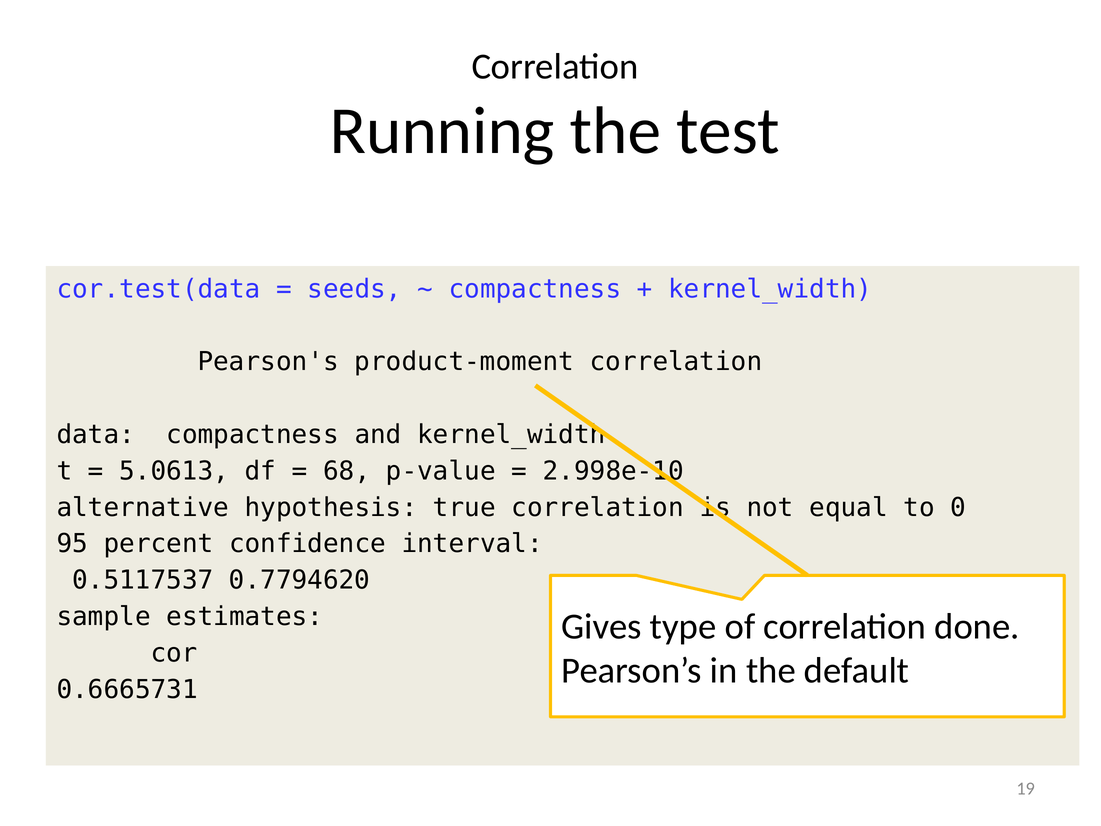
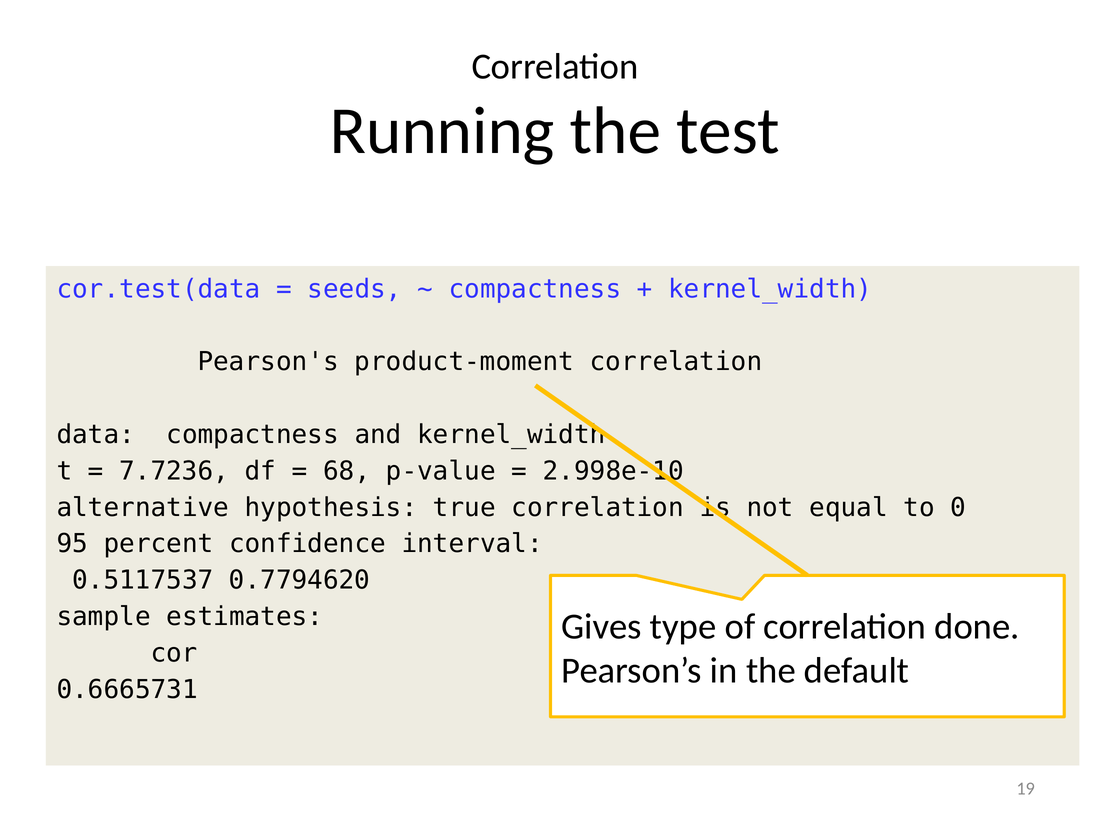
5.0613: 5.0613 -> 7.7236 (174, 471)
